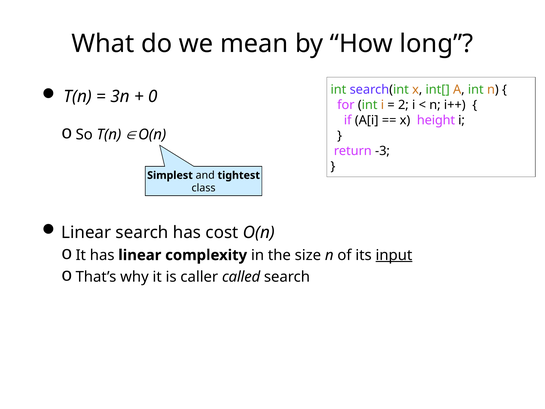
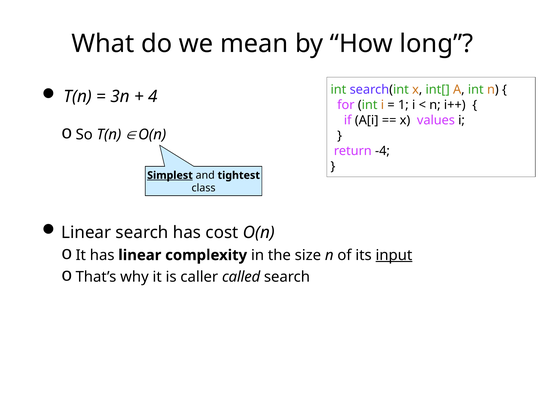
0: 0 -> 4 (153, 97)
2: 2 -> 1 (403, 105)
height: height -> values (436, 120)
-3: -3 -> -4 (382, 151)
Simplest underline: none -> present (170, 175)
